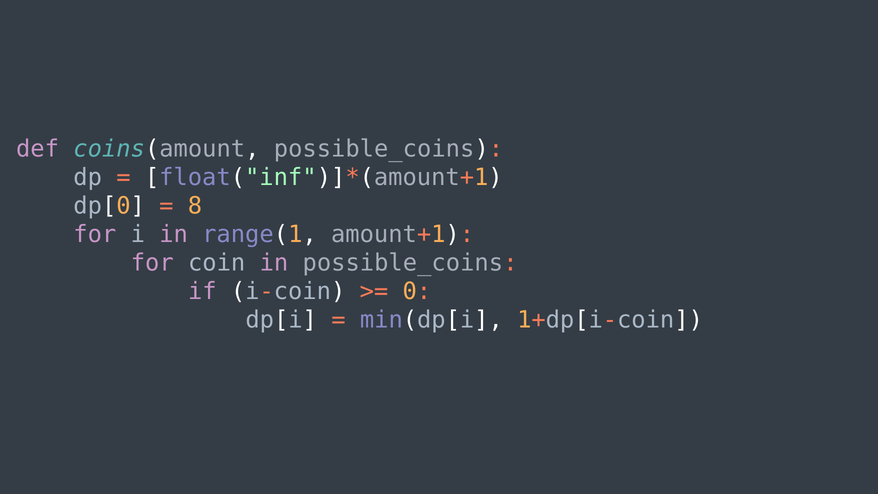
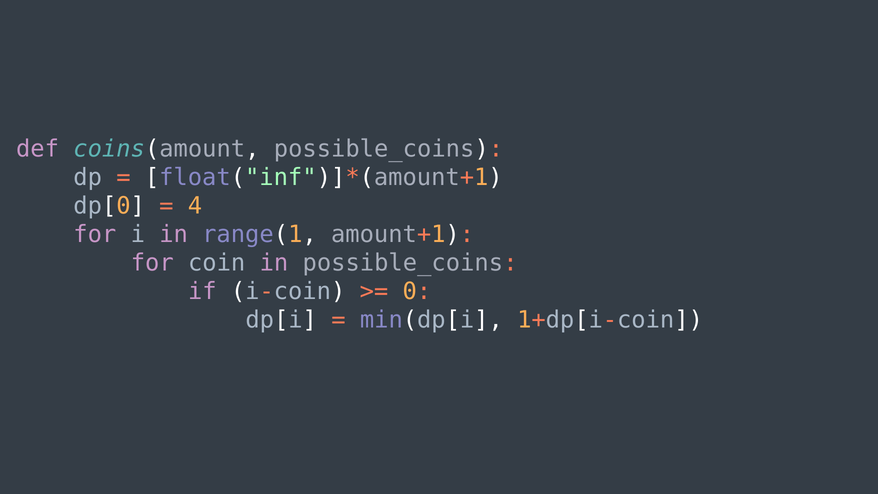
8: 8 -> 4 (195, 206)
